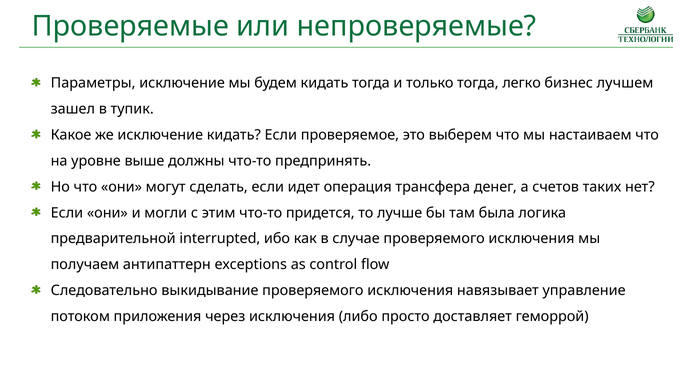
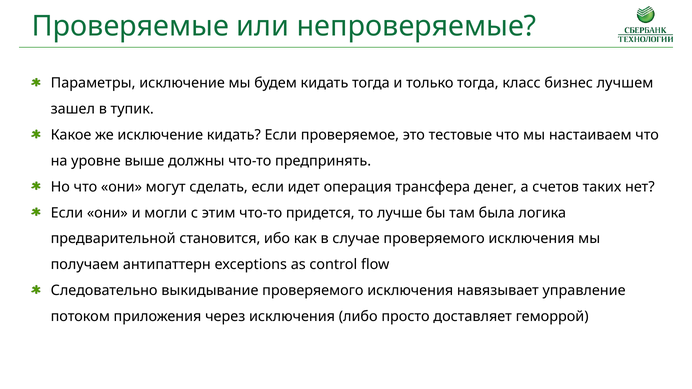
легко: легко -> класс (522, 83)
выберем: выберем -> тестовые (460, 135)
interrupted: interrupted -> становится (220, 239)
